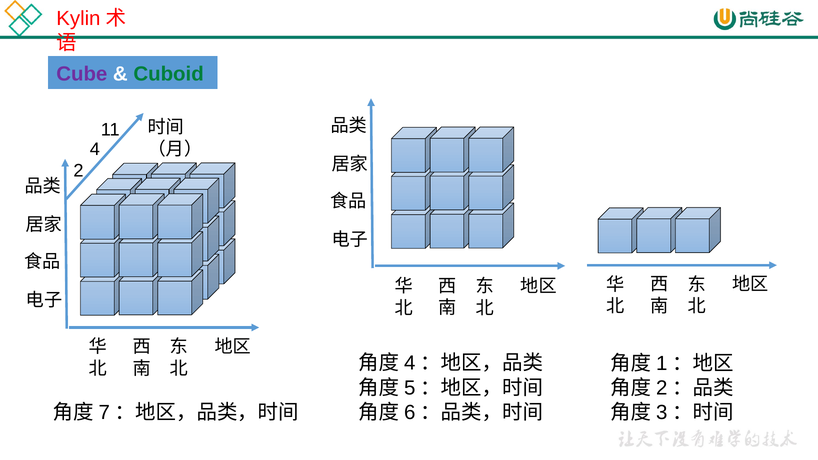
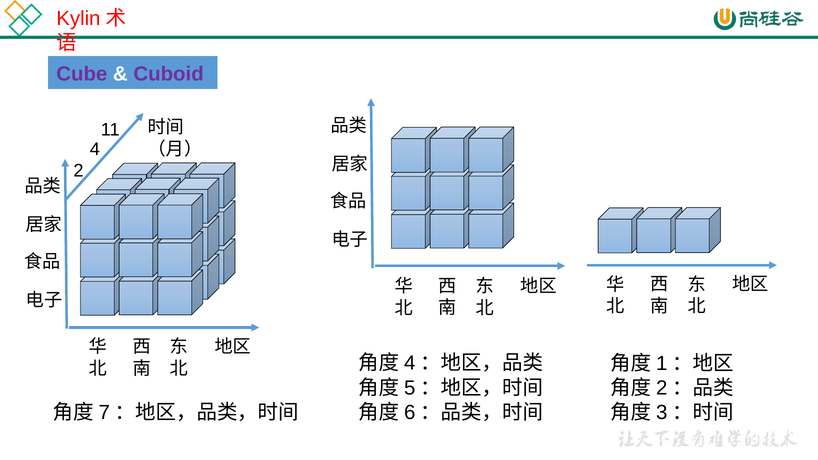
Cuboid colour: green -> purple (169, 74)
